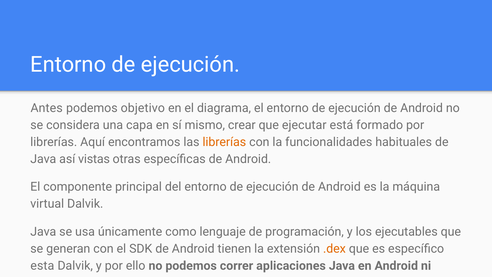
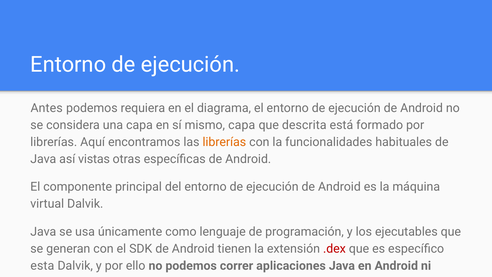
objetivo: objetivo -> requiera (143, 108)
mismo crear: crear -> capa (242, 125)
ejecutar: ejecutar -> descrita (304, 125)
.dex colour: orange -> red (334, 249)
